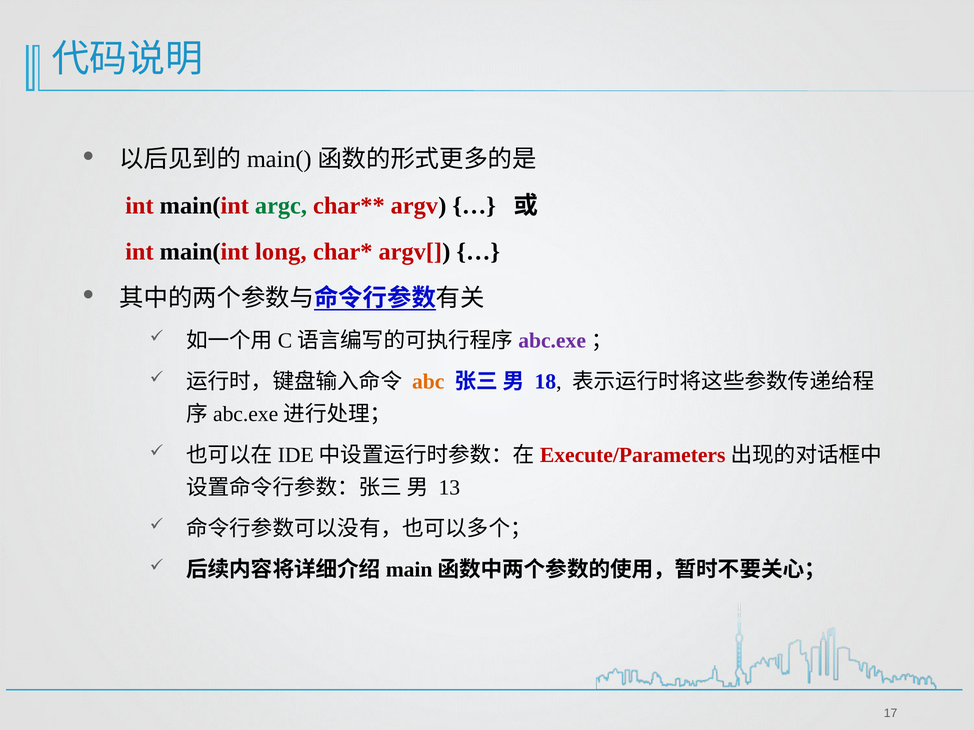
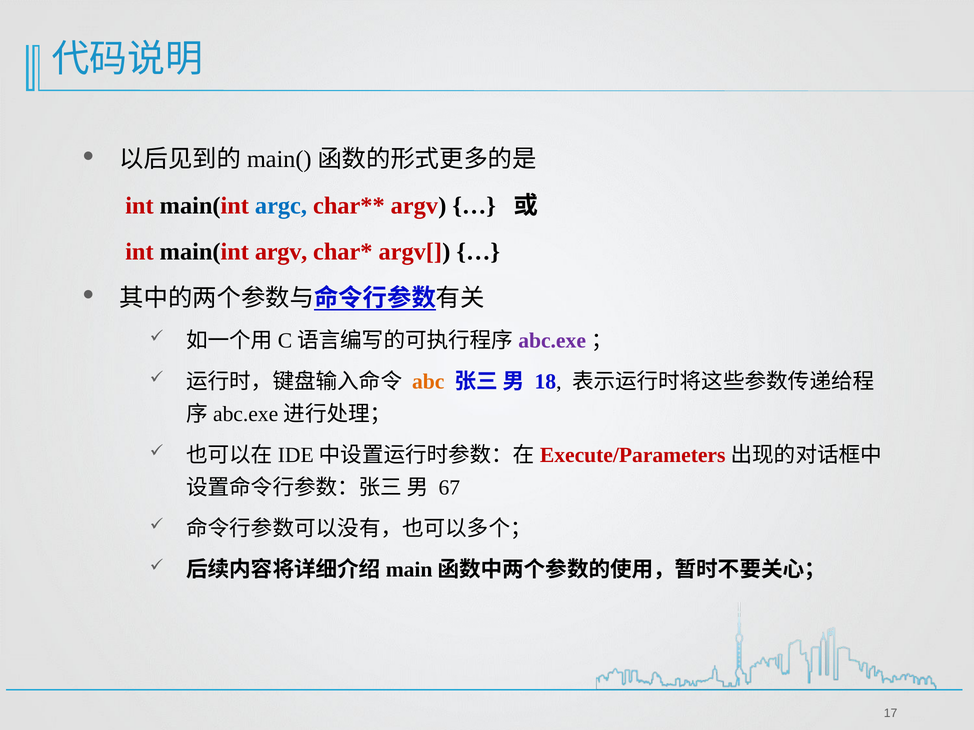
argc colour: green -> blue (281, 206)
main(int long: long -> argv (281, 252)
13: 13 -> 67 (449, 488)
